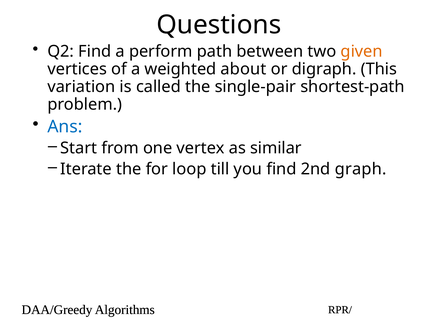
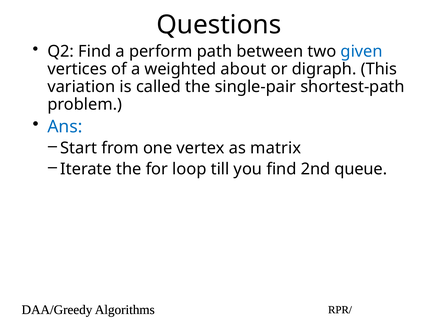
given colour: orange -> blue (362, 51)
similar: similar -> matrix (276, 148)
graph: graph -> queue (361, 169)
